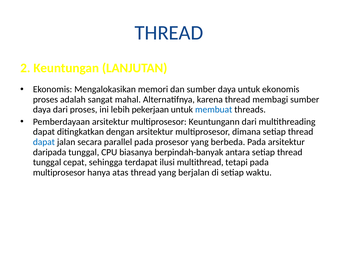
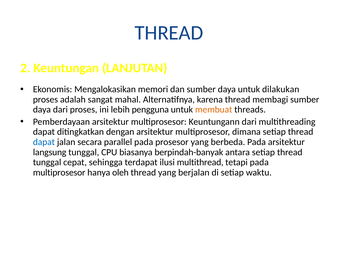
untuk ekonomis: ekonomis -> dilakukan (281, 89)
pekerjaan: pekerjaan -> pengguna (150, 109)
membuat colour: blue -> orange (214, 109)
daripada: daripada -> langsung (50, 152)
atas: atas -> oleh (120, 172)
